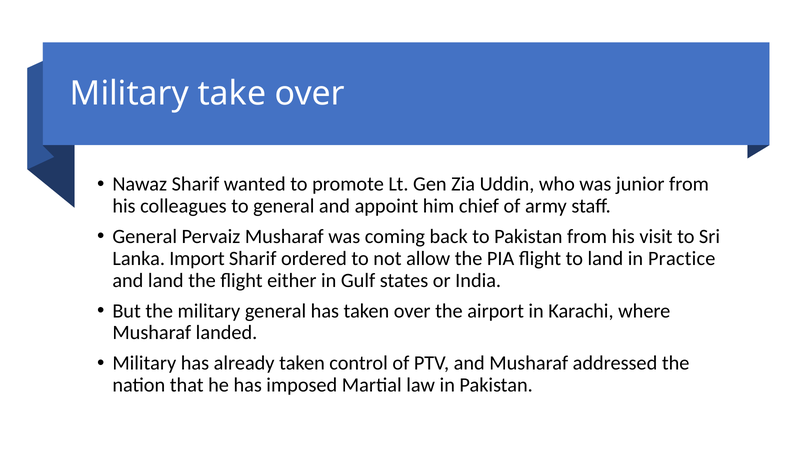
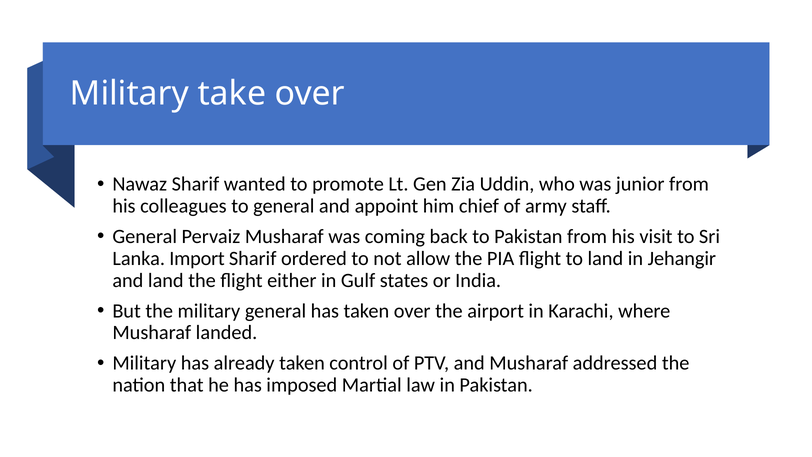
Practice: Practice -> Jehangir (682, 258)
